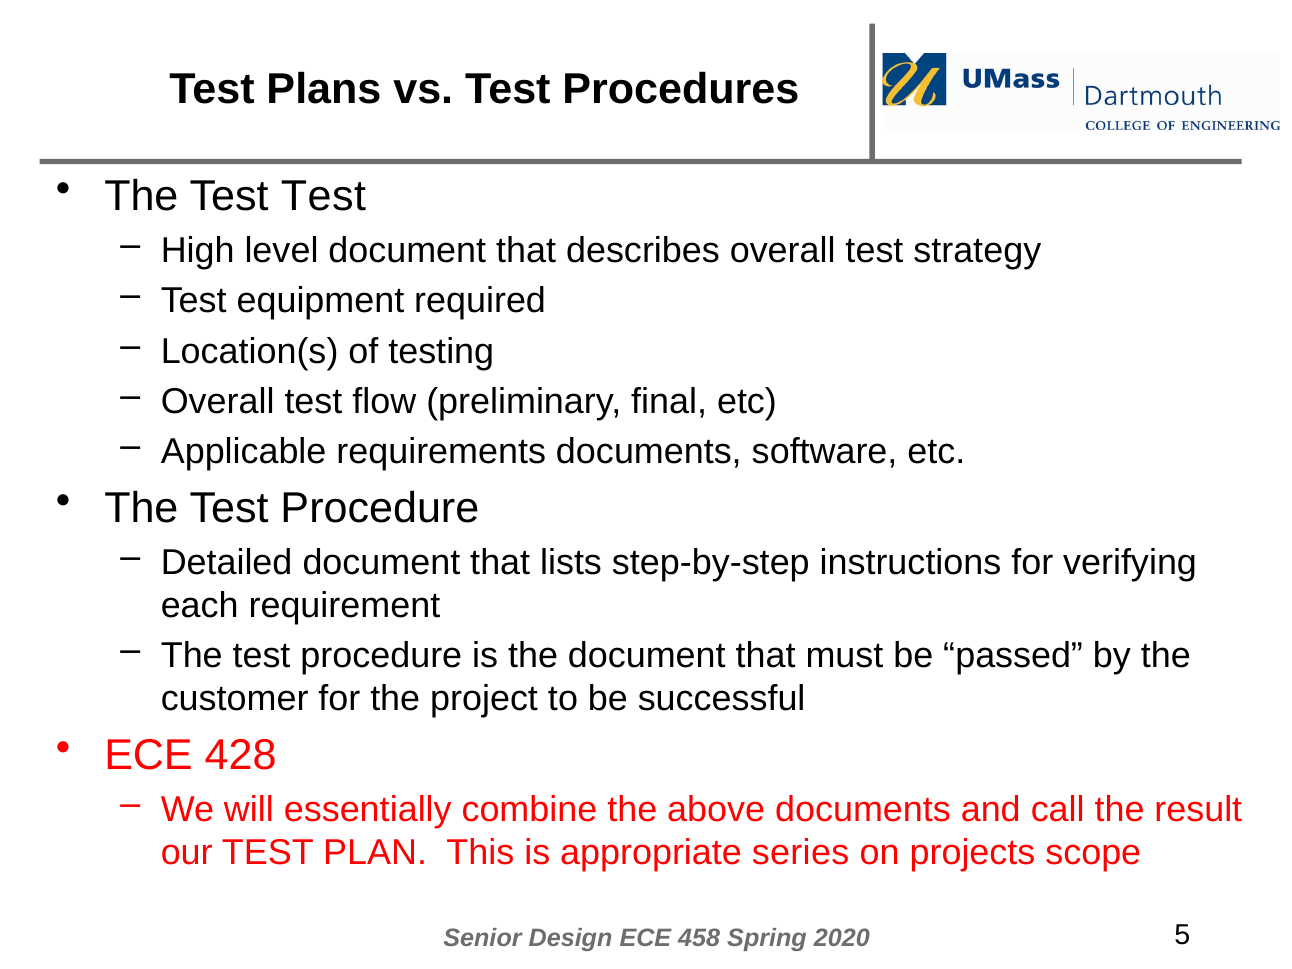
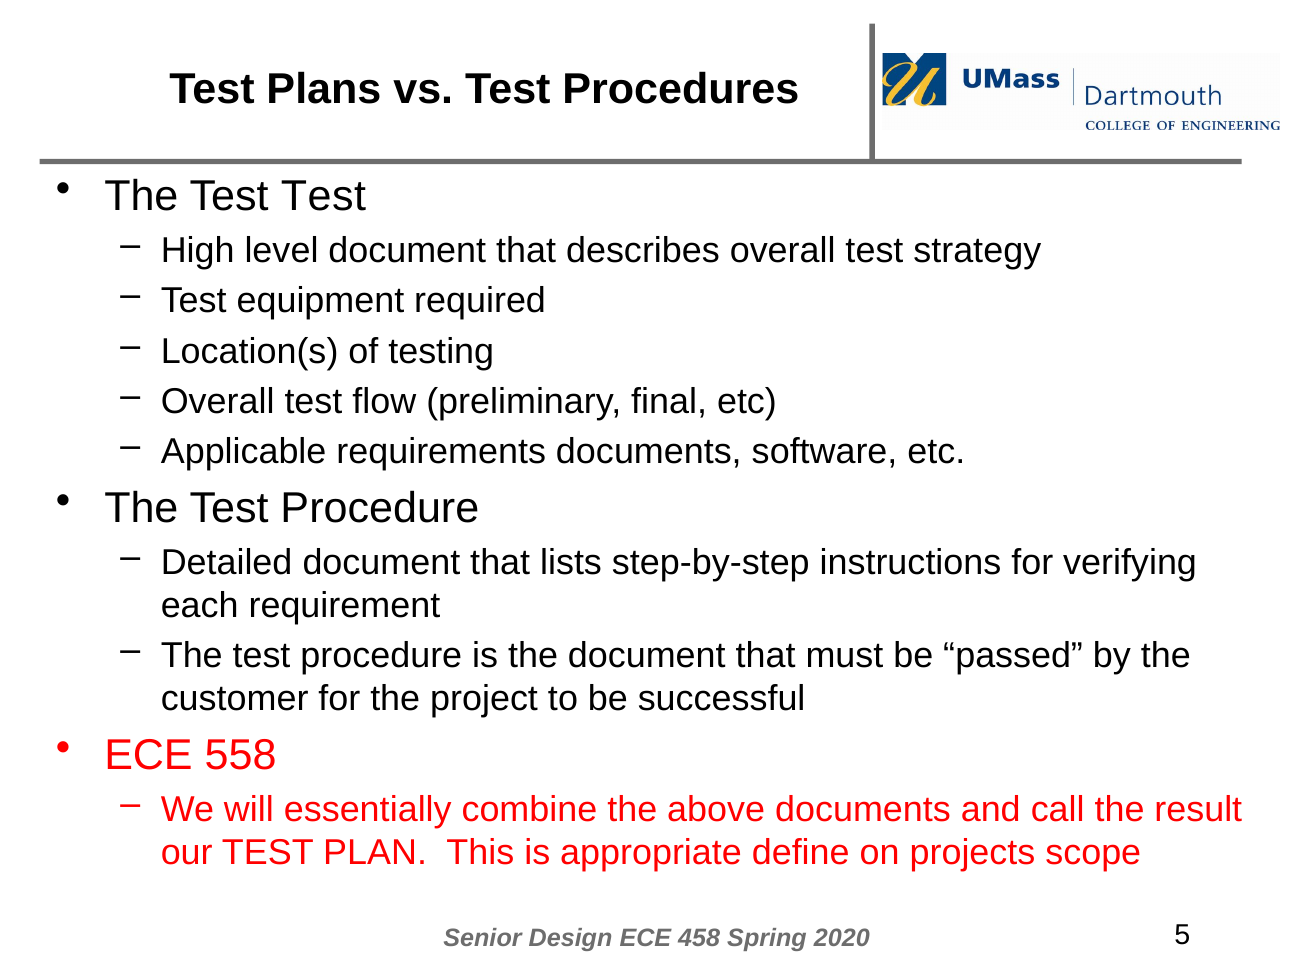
428: 428 -> 558 (241, 755)
series: series -> define (801, 852)
